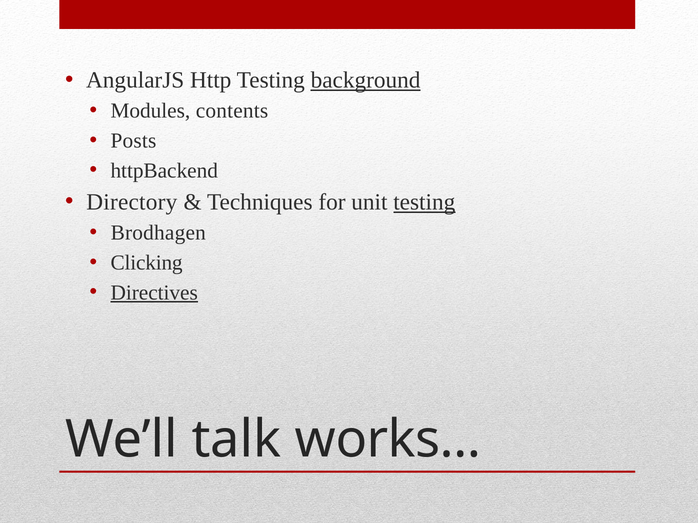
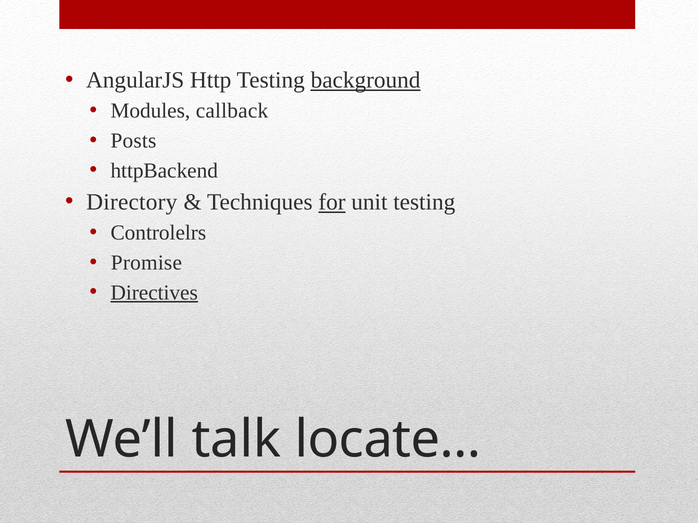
contents: contents -> callback (232, 111)
for underline: none -> present (332, 202)
testing underline: present -> none (424, 202)
Brodhagen: Brodhagen -> Controlelrs (158, 233)
Clicking: Clicking -> Promise (146, 263)
works…: works… -> locate… (388, 440)
